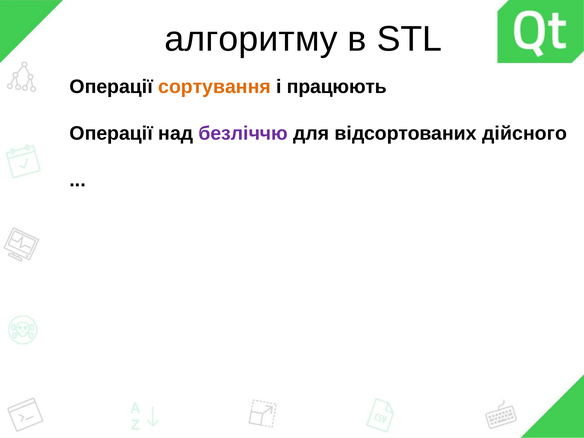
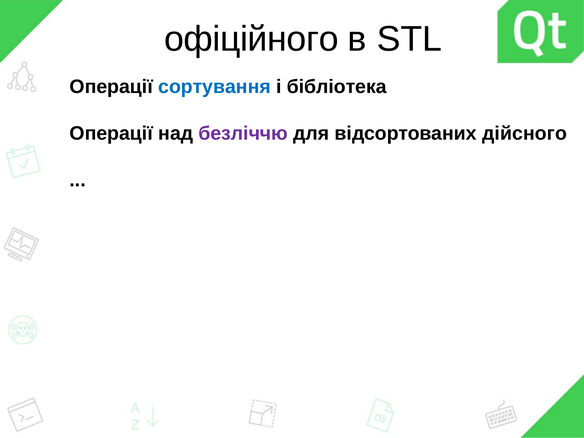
алгоритму: алгоритму -> офіційного (251, 39)
сортування colour: orange -> blue (215, 87)
працюють: працюють -> бібліотека (337, 87)
